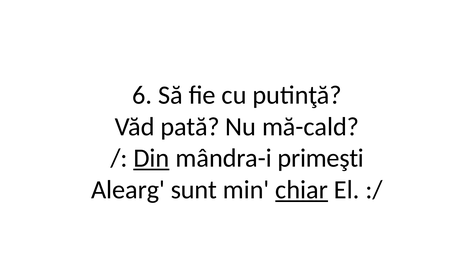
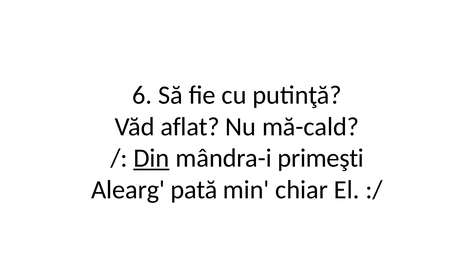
pată: pată -> aflat (190, 126)
sunt: sunt -> pată (194, 190)
chiar underline: present -> none (302, 190)
